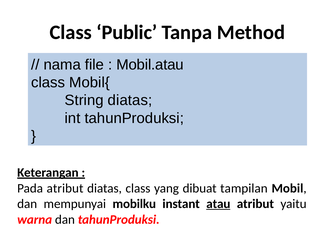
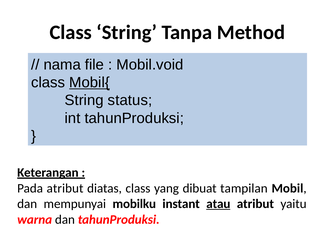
Class Public: Public -> String (127, 32)
Mobil.atau: Mobil.atau -> Mobil.void (150, 65)
Mobil{ underline: none -> present (90, 83)
String diatas: diatas -> status (130, 100)
